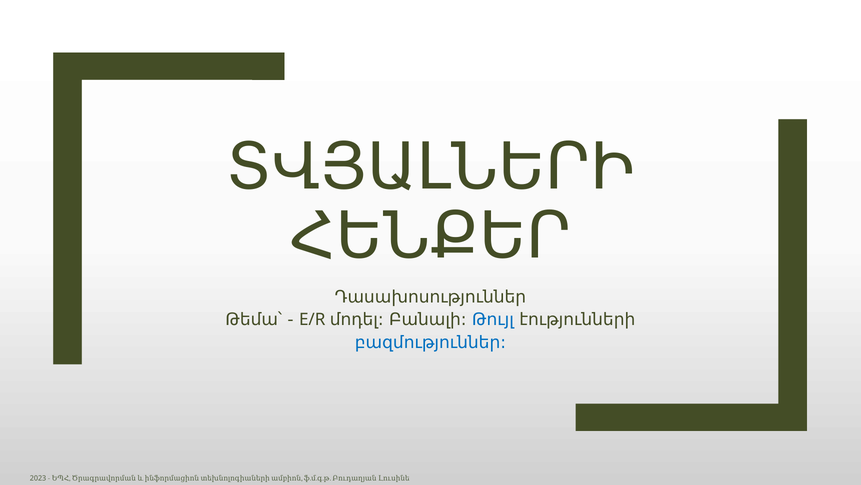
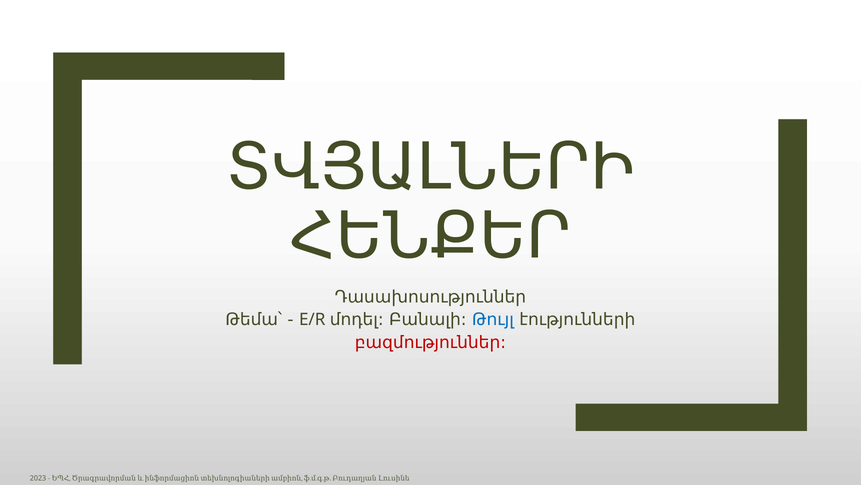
բազմություններ colour: blue -> red (430, 342)
